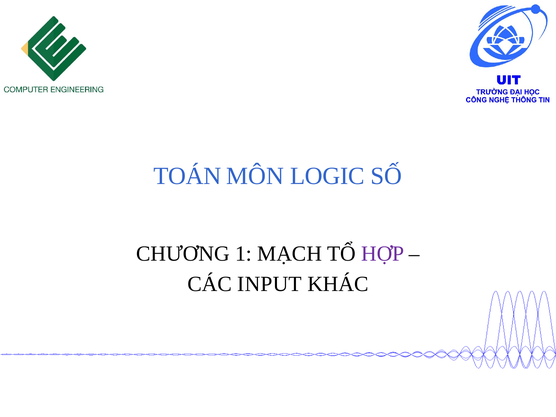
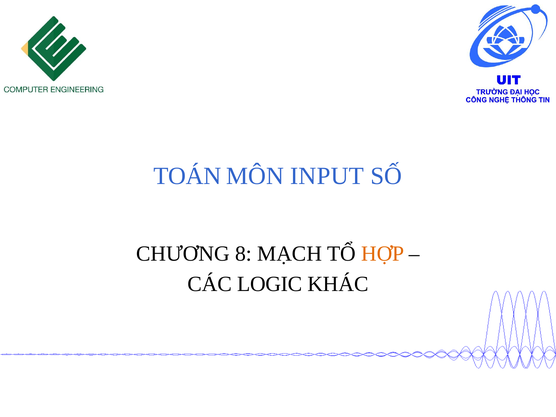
LOGIC: LOGIC -> INPUT (327, 176)
1: 1 -> 8 (243, 254)
HỢP colour: purple -> orange (383, 254)
INPUT: INPUT -> LOGIC (270, 284)
